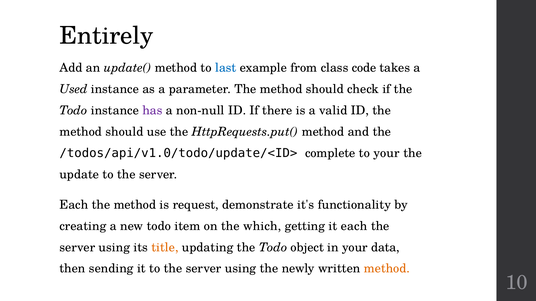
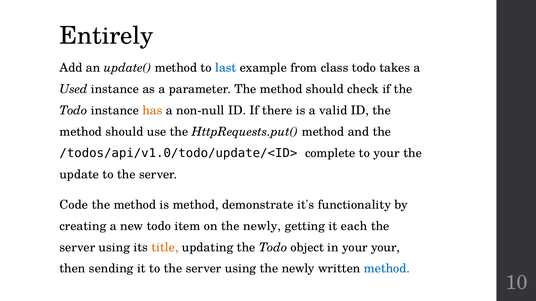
class code: code -> todo (364, 68)
has colour: purple -> orange (152, 111)
Each: Each -> Code (74, 205)
is request: request -> method (196, 205)
on the which: which -> newly (262, 226)
your data: data -> your (385, 248)
method colour: orange -> blue (387, 269)
